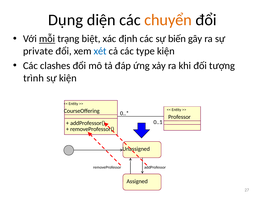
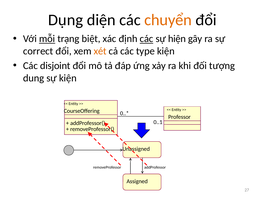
các underline: none -> present (147, 39)
biến: biến -> hiện (177, 39)
private: private -> correct (38, 51)
xét colour: blue -> orange (100, 51)
clashes: clashes -> disjoint (55, 66)
trình: trình -> dung (34, 78)
